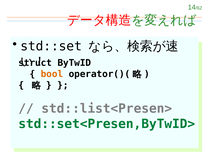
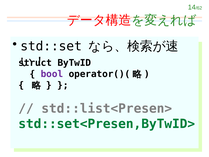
bool colour: orange -> purple (52, 74)
